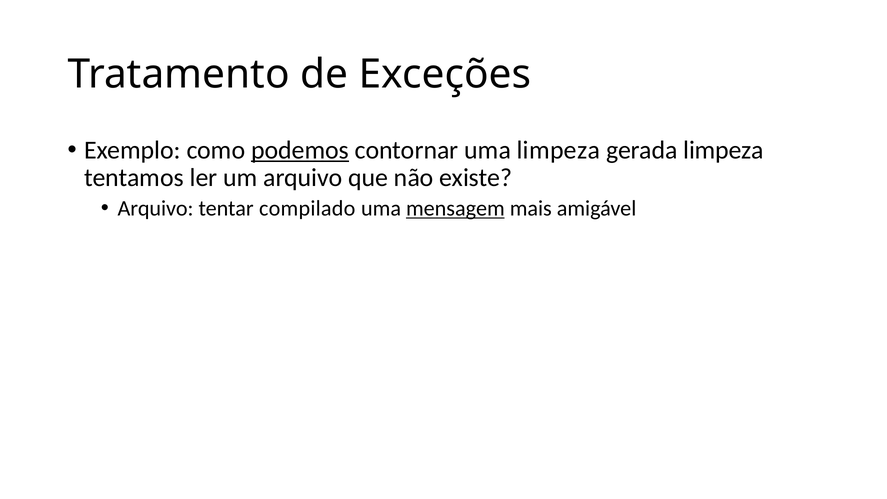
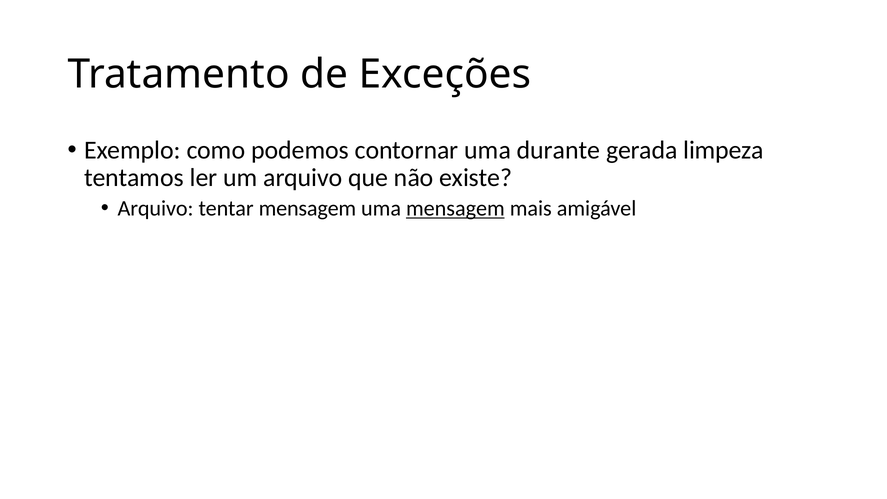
podemos underline: present -> none (300, 150)
uma limpeza: limpeza -> durante (558, 150)
tentar compilado: compilado -> mensagem (307, 208)
